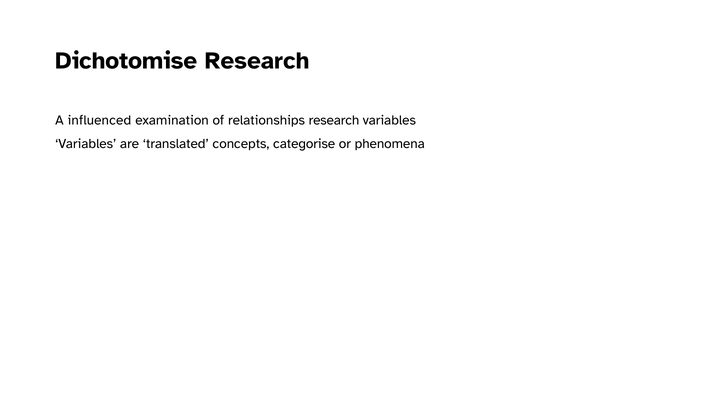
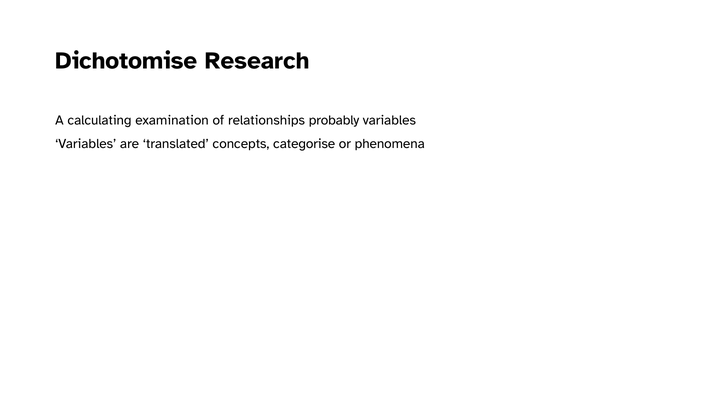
influenced: influenced -> calculating (99, 120)
relationships research: research -> probably (334, 120)
